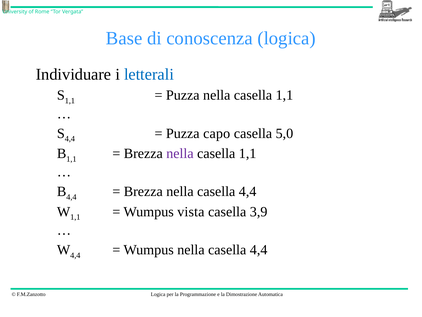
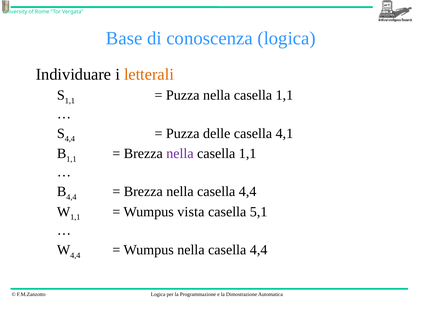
letterali colour: blue -> orange (149, 74)
capo: capo -> delle (217, 133)
5,0: 5,0 -> 4,1 (284, 133)
3,9: 3,9 -> 5,1 (259, 211)
